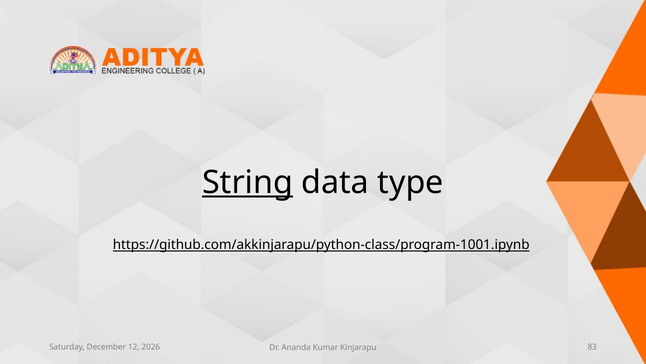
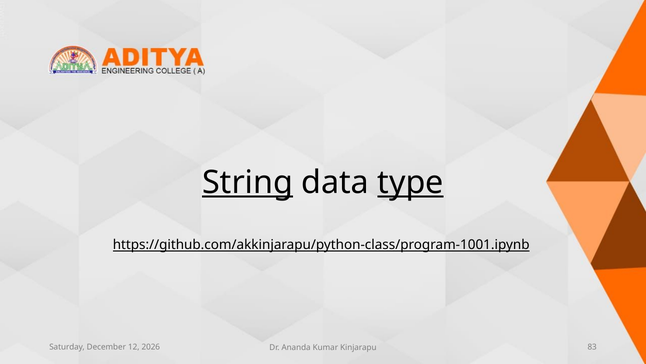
type underline: none -> present (411, 182)
